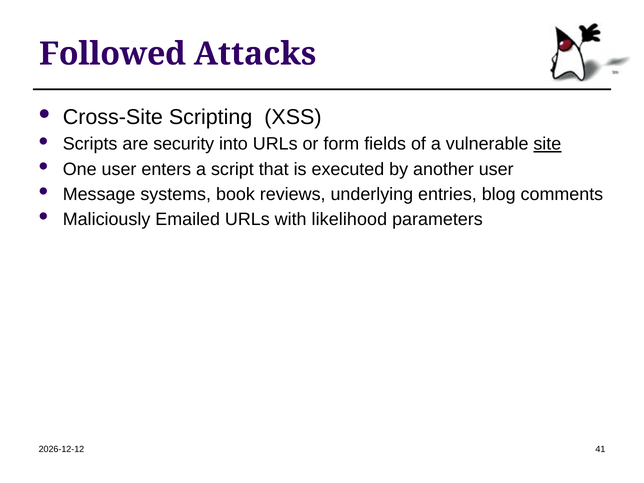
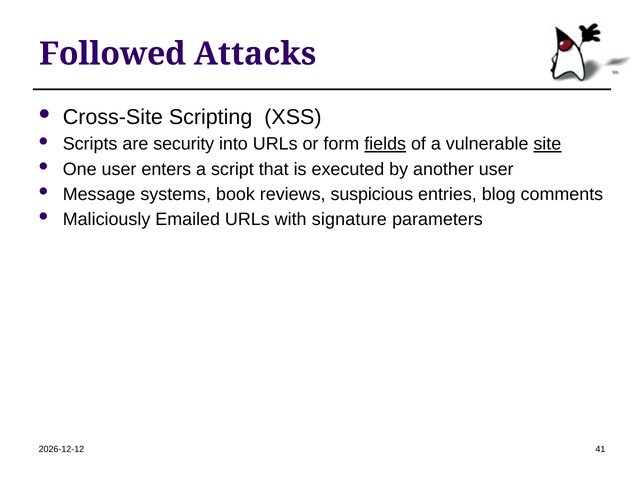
fields underline: none -> present (385, 144)
underlying: underlying -> suspicious (372, 194)
likelihood: likelihood -> signature (349, 219)
